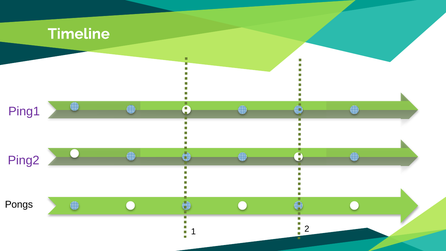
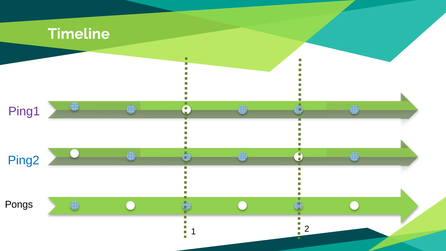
Ping2 colour: purple -> blue (24, 160)
